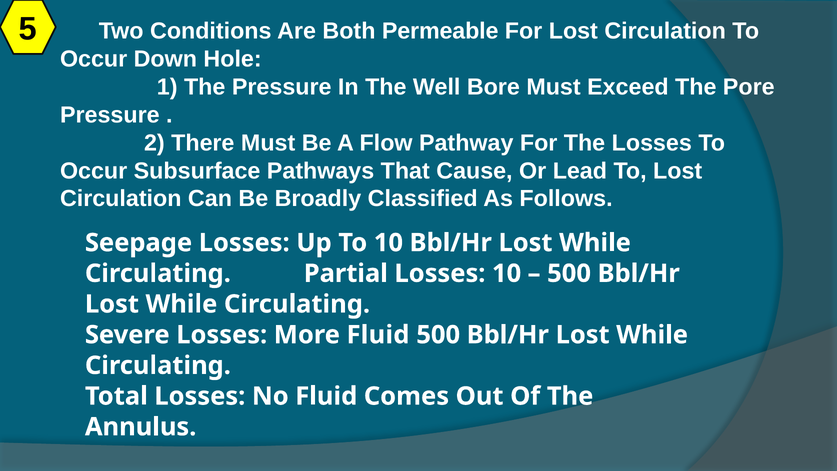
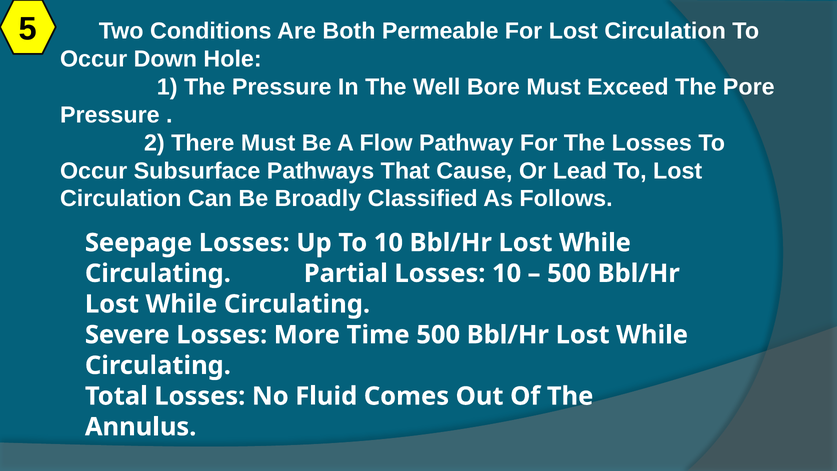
More Fluid: Fluid -> Time (378, 335)
